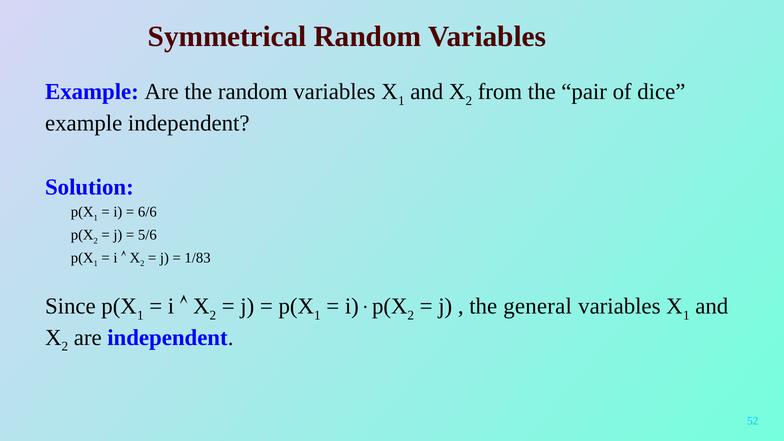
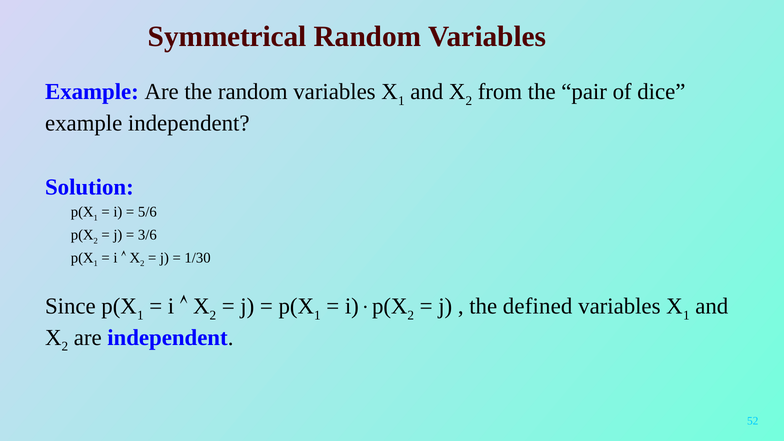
6/6: 6/6 -> 5/6 (147, 212)
5/6: 5/6 -> 3/6 (147, 235)
1/83: 1/83 -> 1/30 (198, 258)
general: general -> defined (538, 306)
